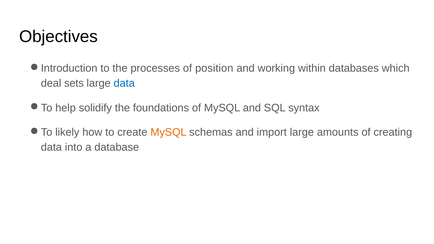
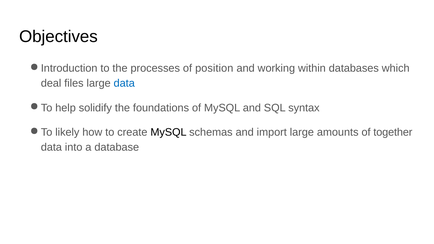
sets: sets -> files (74, 83)
MySQL colour: orange -> black (169, 132)
creating: creating -> together (393, 132)
